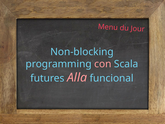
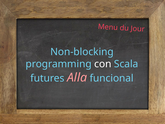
con colour: pink -> white (103, 64)
